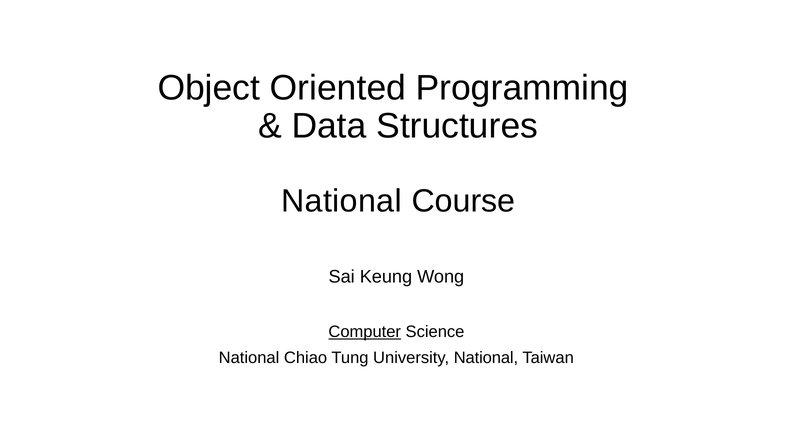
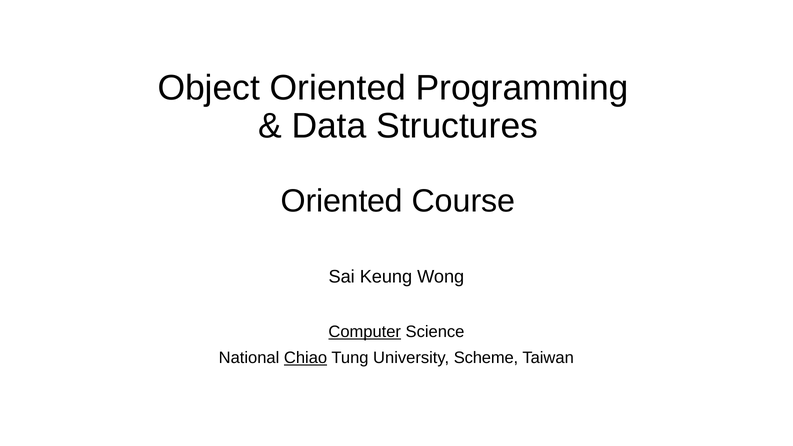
National: National -> Oriented (342, 201)
Chiao underline: none -> present (306, 358)
University National: National -> Scheme (486, 358)
